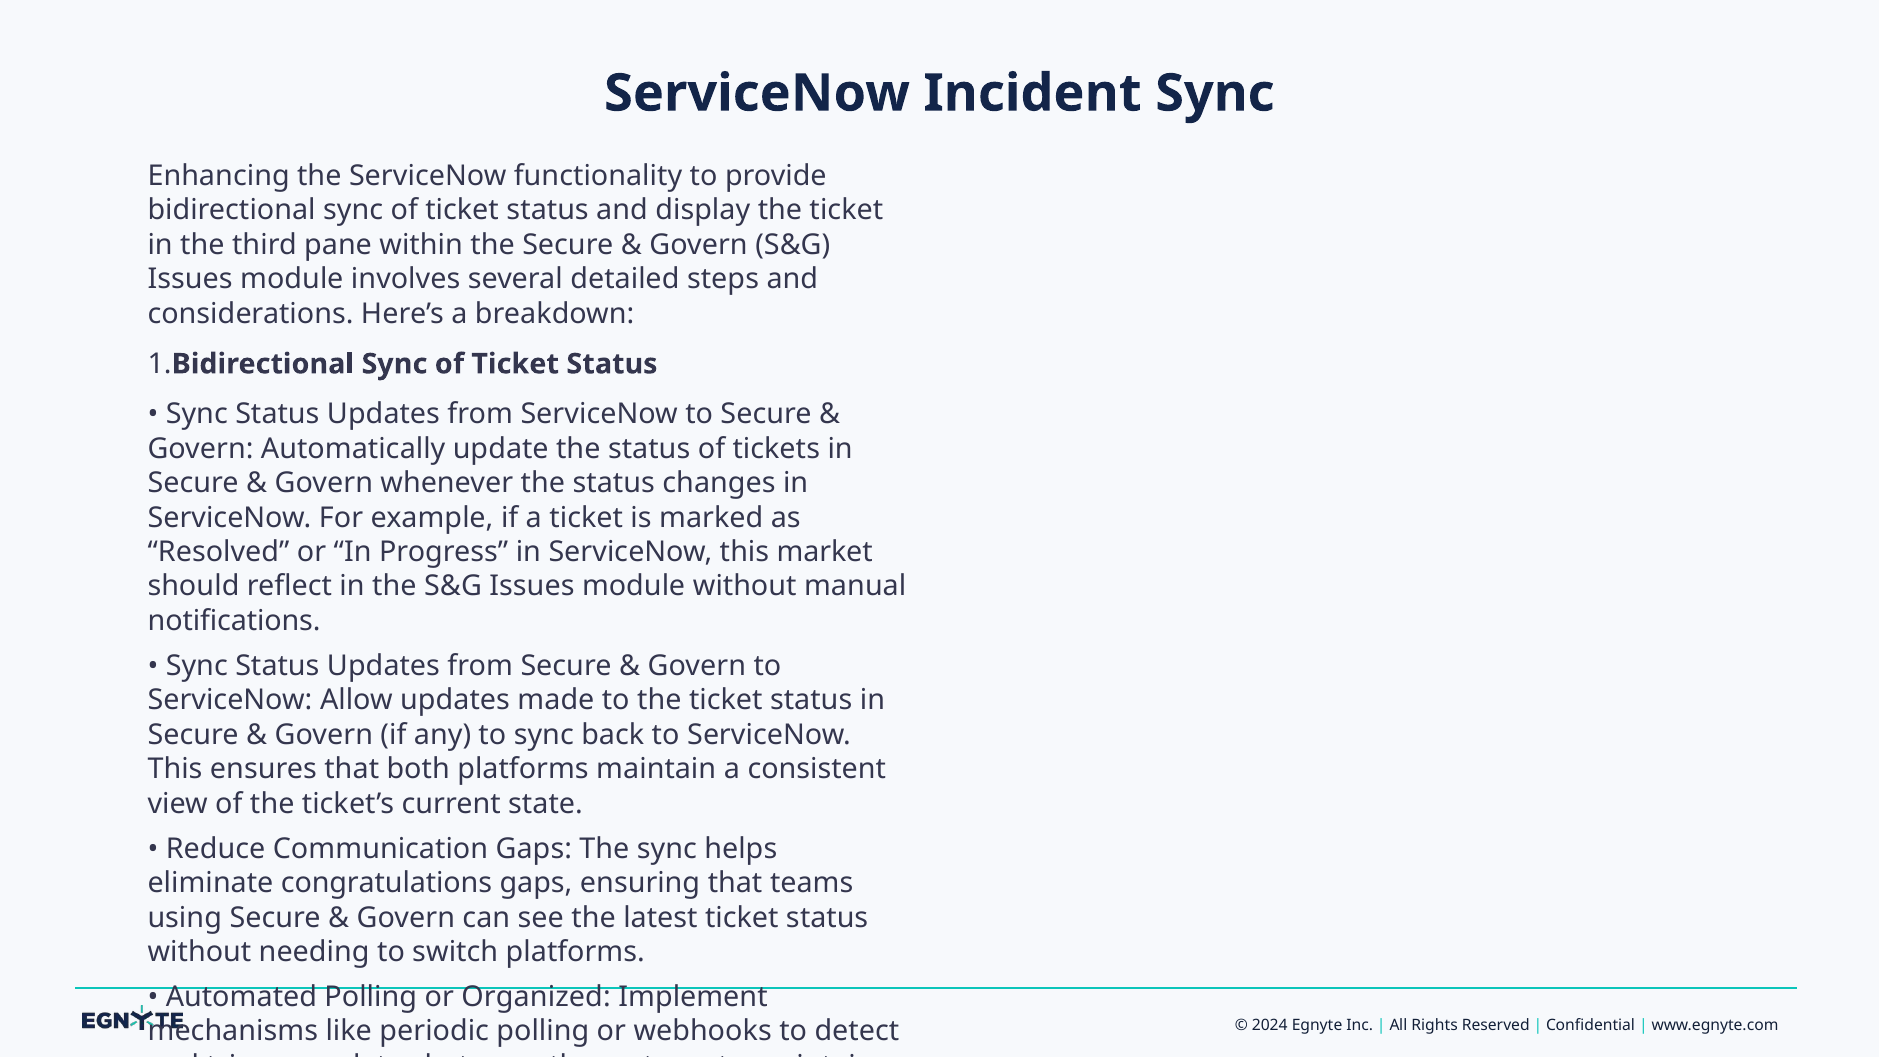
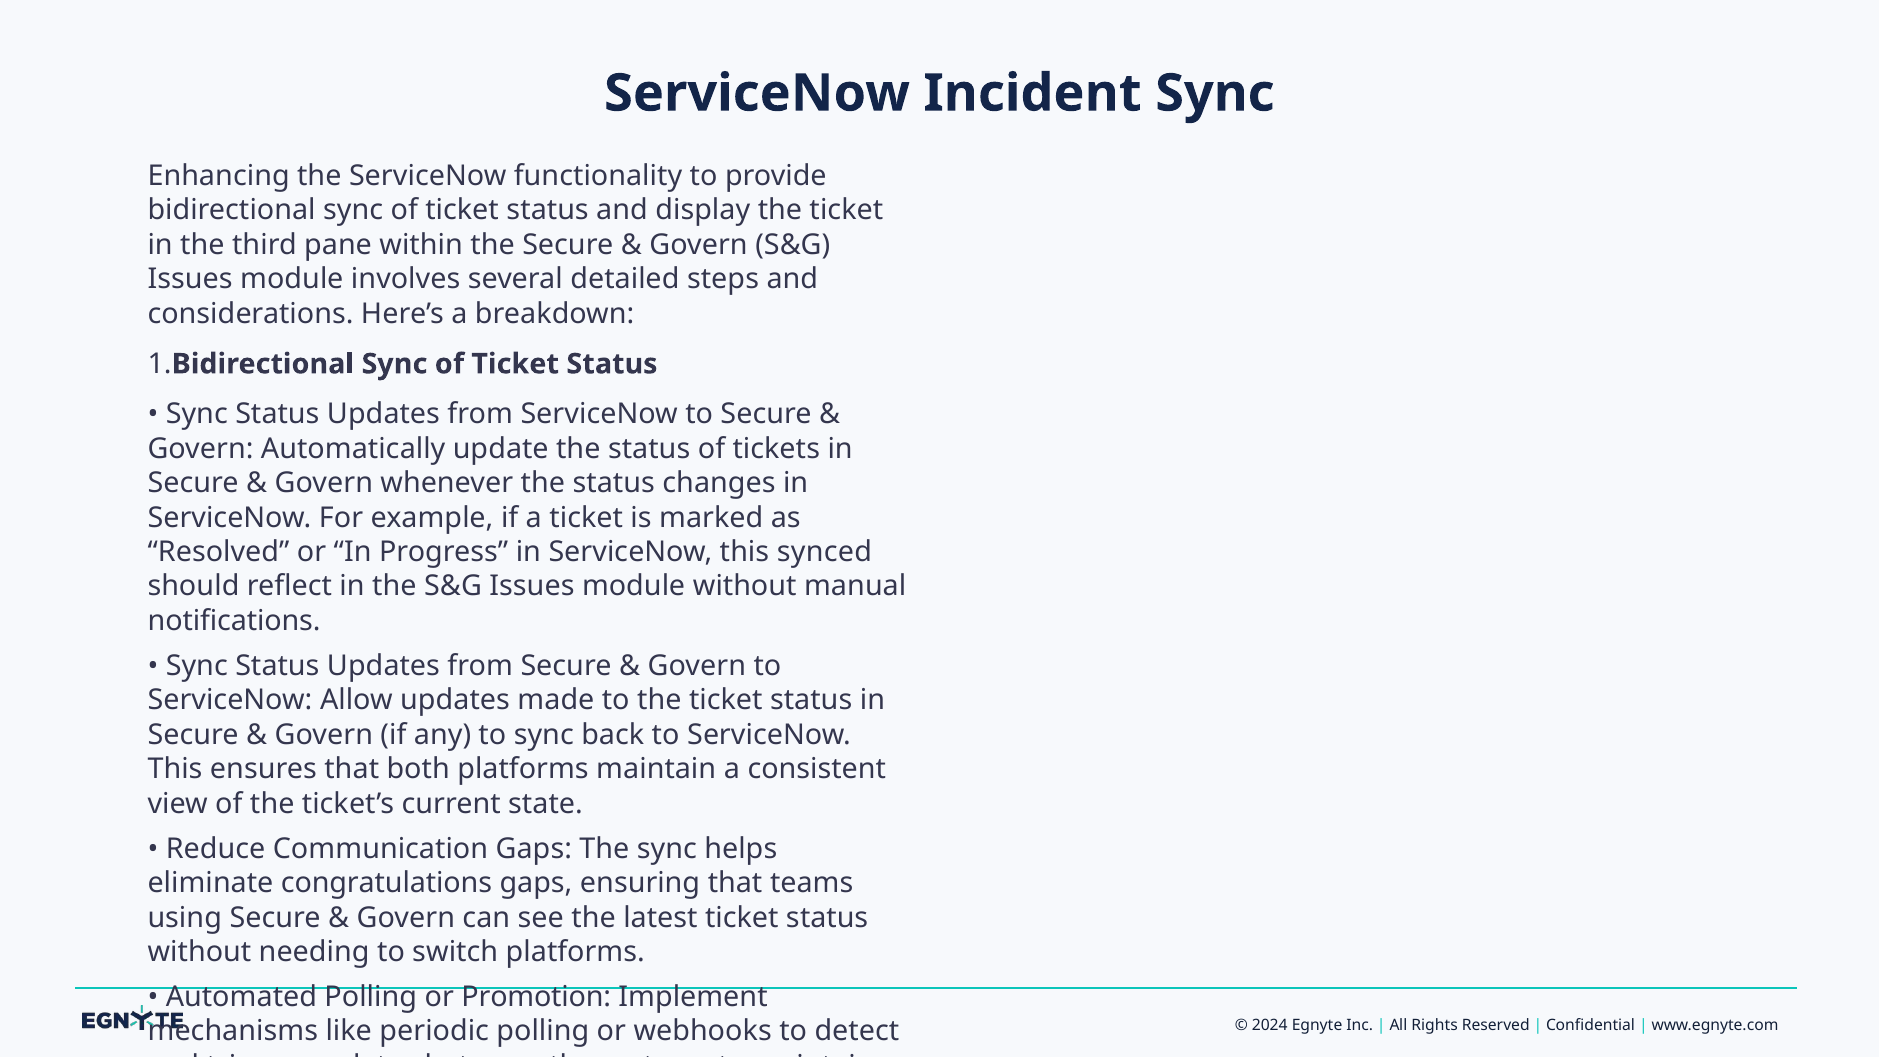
market: market -> synced (824, 552)
Organized: Organized -> Promotion (536, 997)
